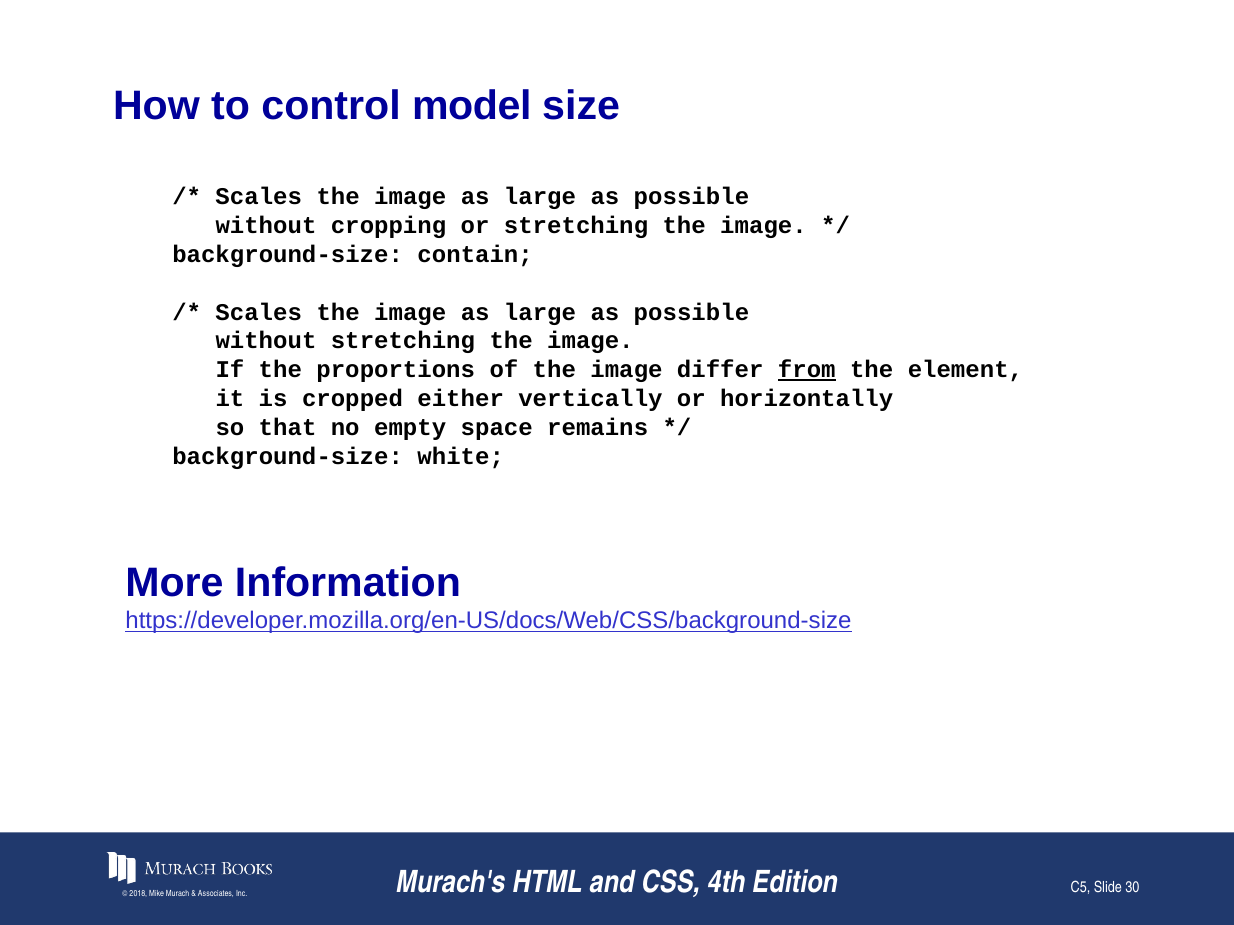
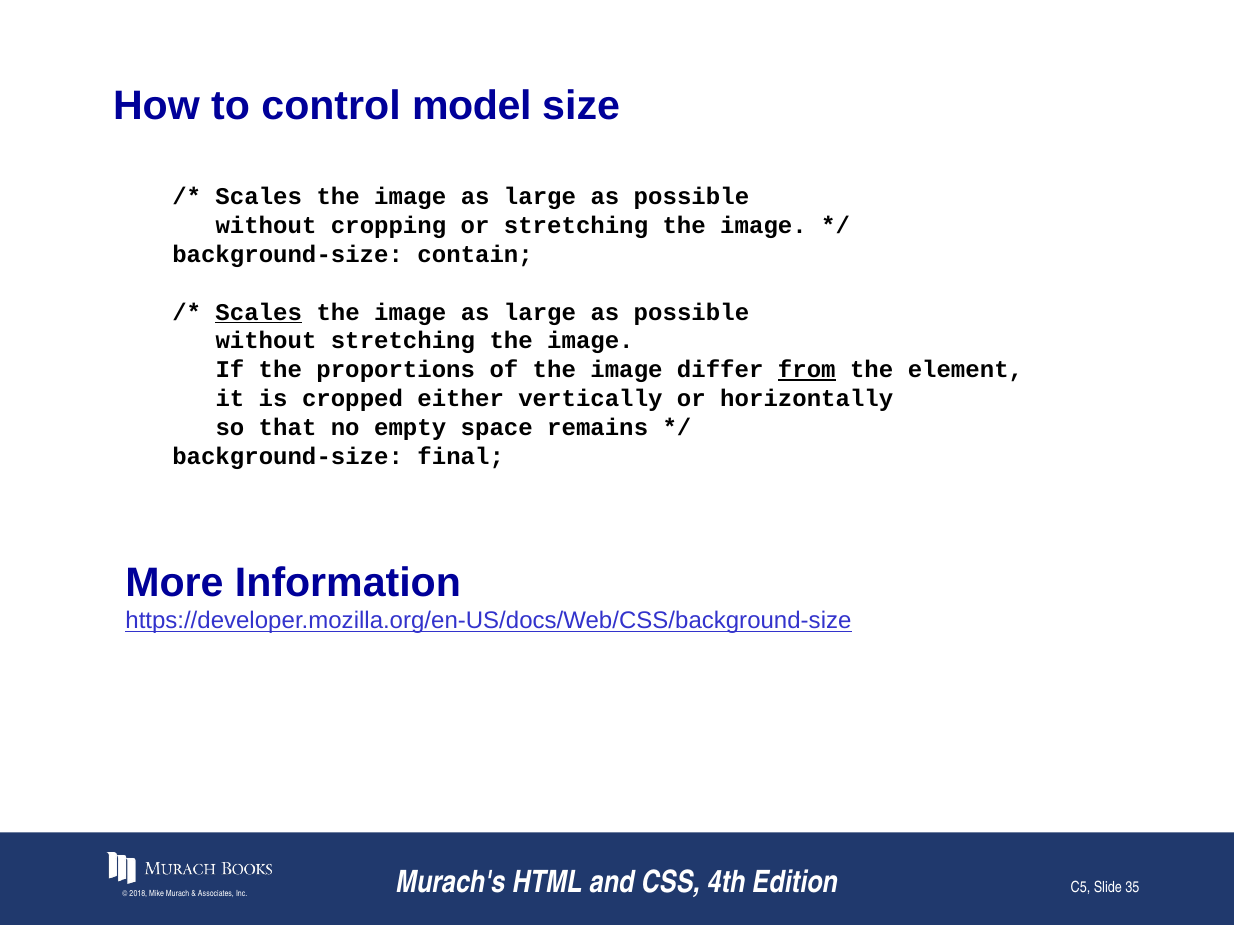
Scales underline: none -> present (259, 312)
white: white -> final (461, 456)
30: 30 -> 35 (1132, 888)
